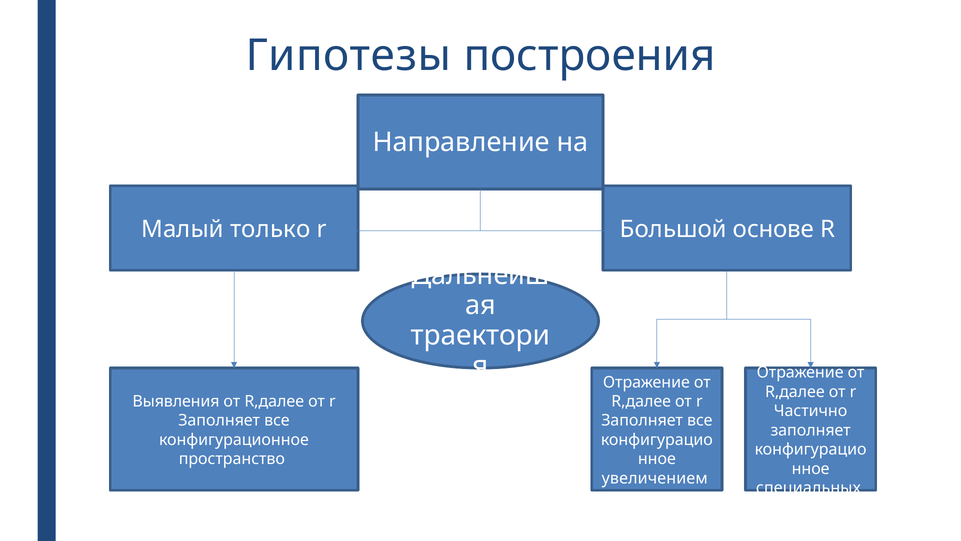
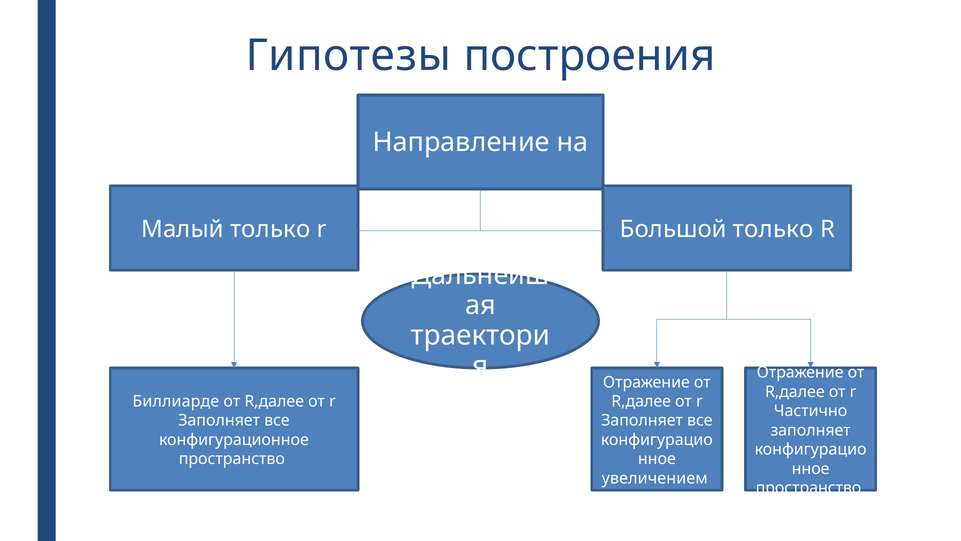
Большой основе: основе -> только (773, 229)
Выявления: Выявления -> Биллиарде (176, 401)
специальных: специальных -> пространство (809, 488)
